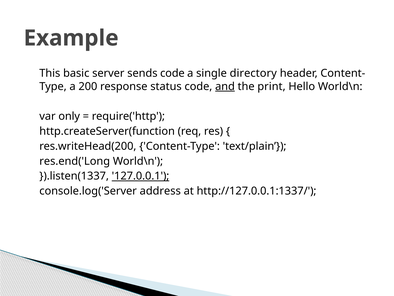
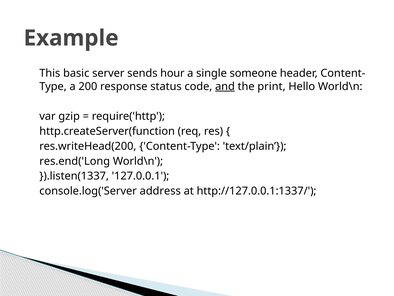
sends code: code -> hour (172, 73)
directory: directory -> someone (253, 73)
only: only -> gzip (69, 116)
127.0.0.1 underline: present -> none (140, 176)
